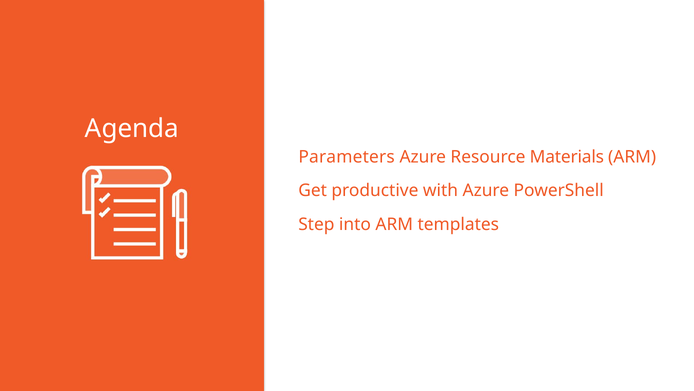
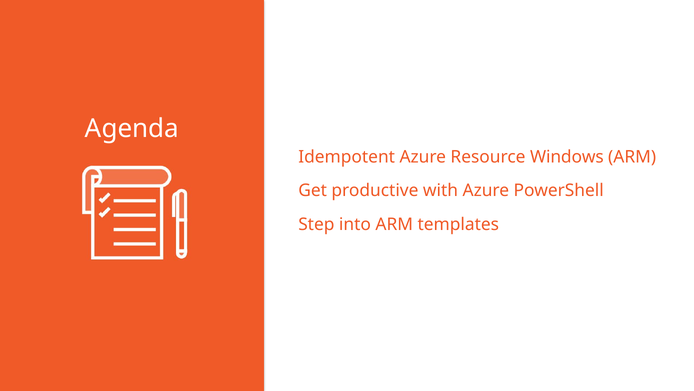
Parameters: Parameters -> Idempotent (347, 157)
Materials: Materials -> Windows (567, 157)
